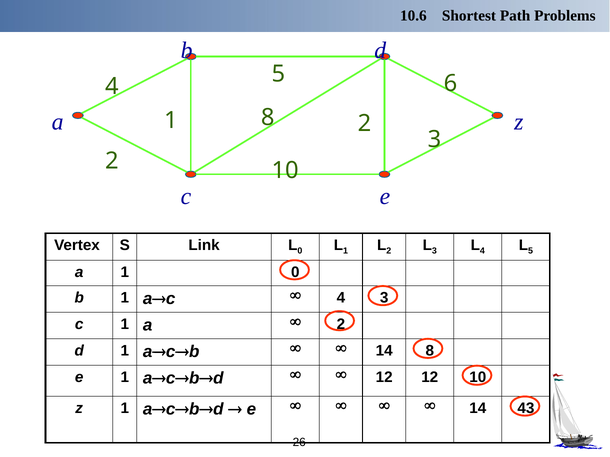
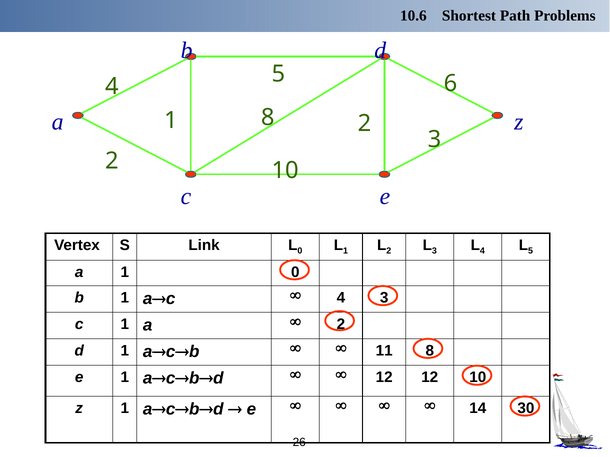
14: 14 -> 11 (384, 351)
43: 43 -> 30 (526, 408)
